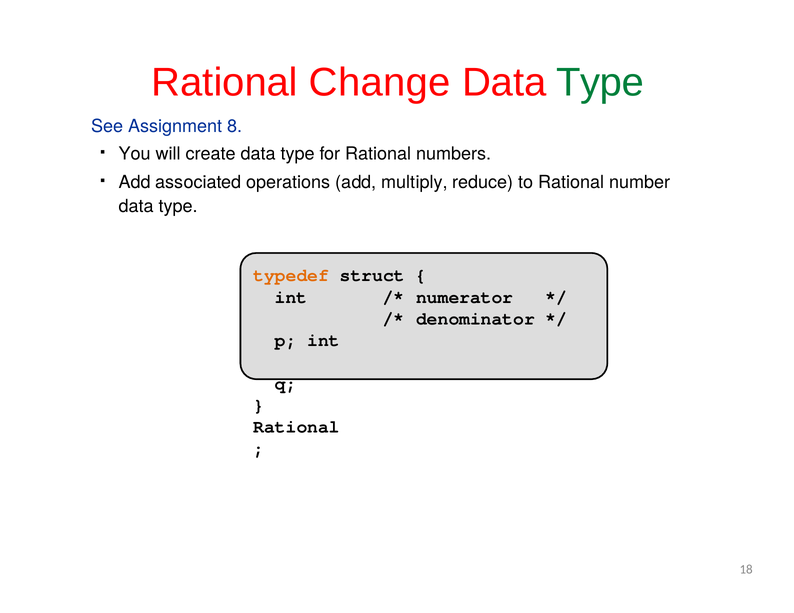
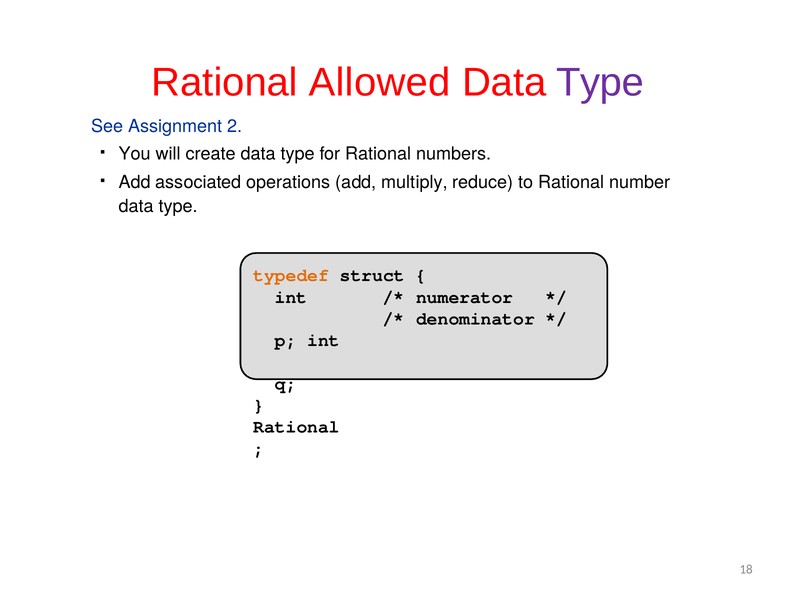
Change: Change -> Allowed (380, 82)
Type colour: green -> purple (600, 82)
8: 8 -> 2 (235, 126)
